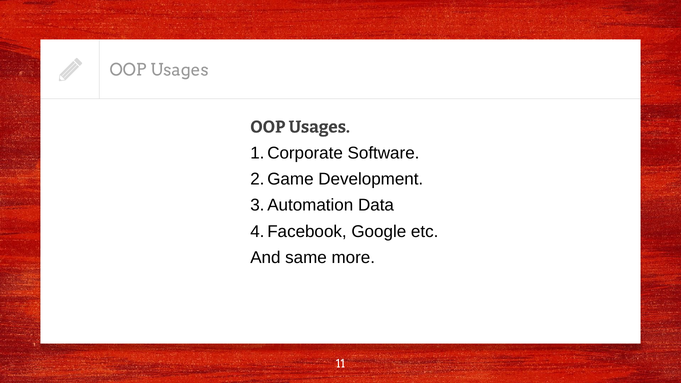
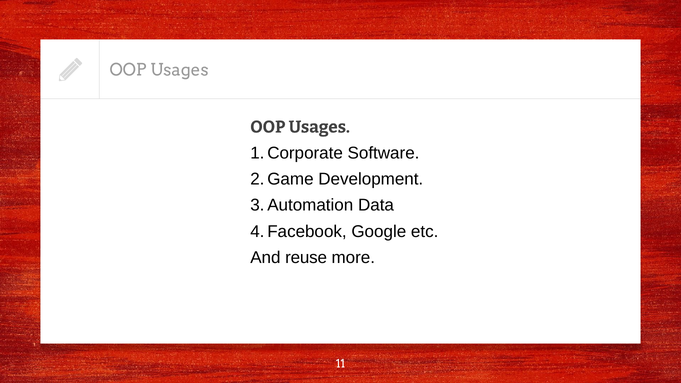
same: same -> reuse (306, 258)
